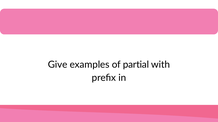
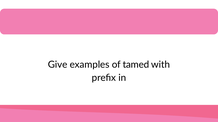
partial: partial -> tamed (136, 65)
